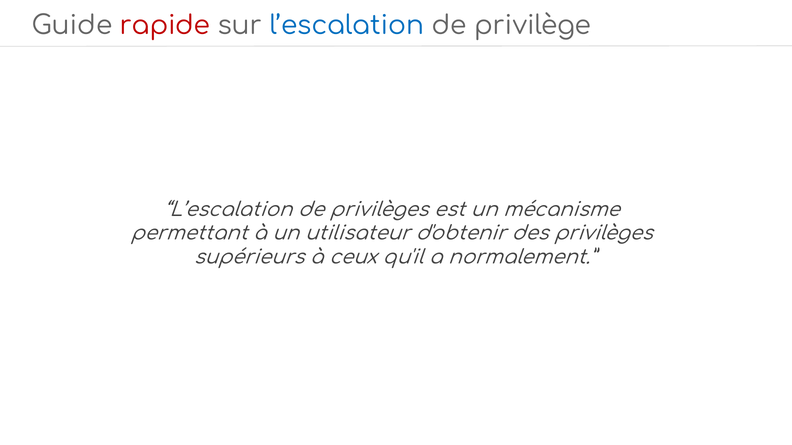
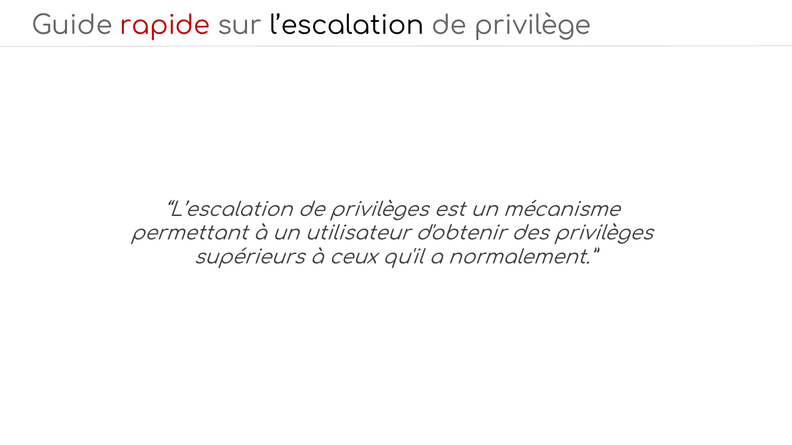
l’escalation colour: blue -> black (347, 26)
